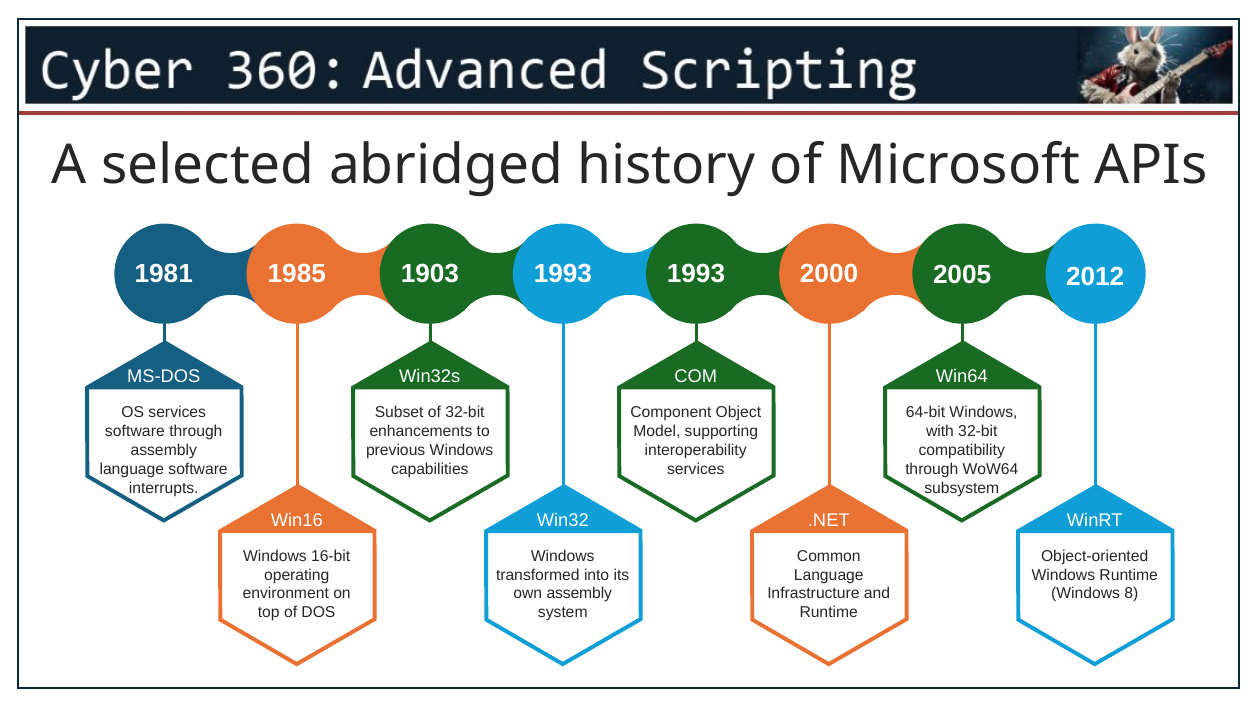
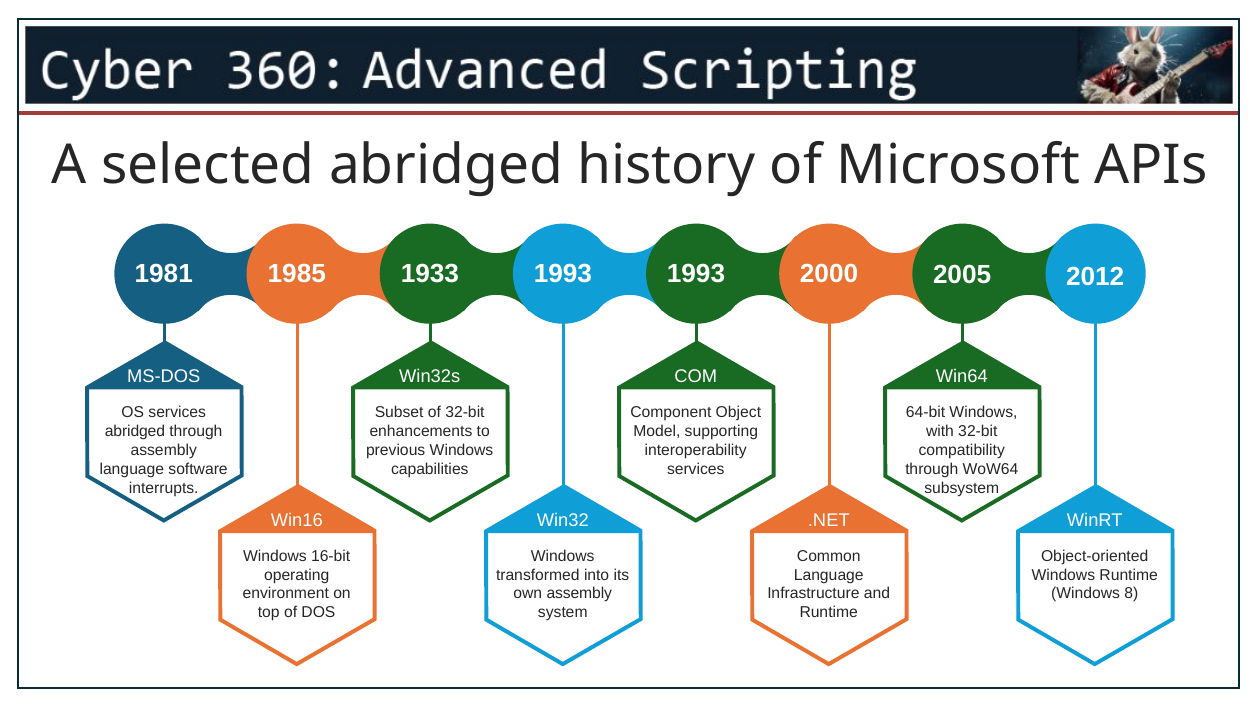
1903: 1903 -> 1933 (430, 274)
software: software -> abridged (135, 431)
